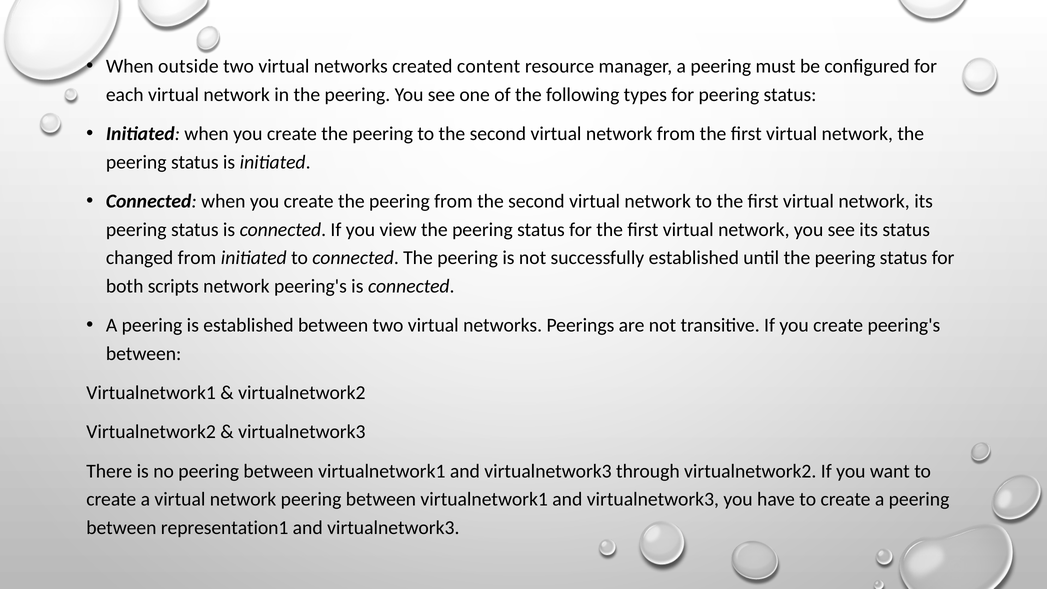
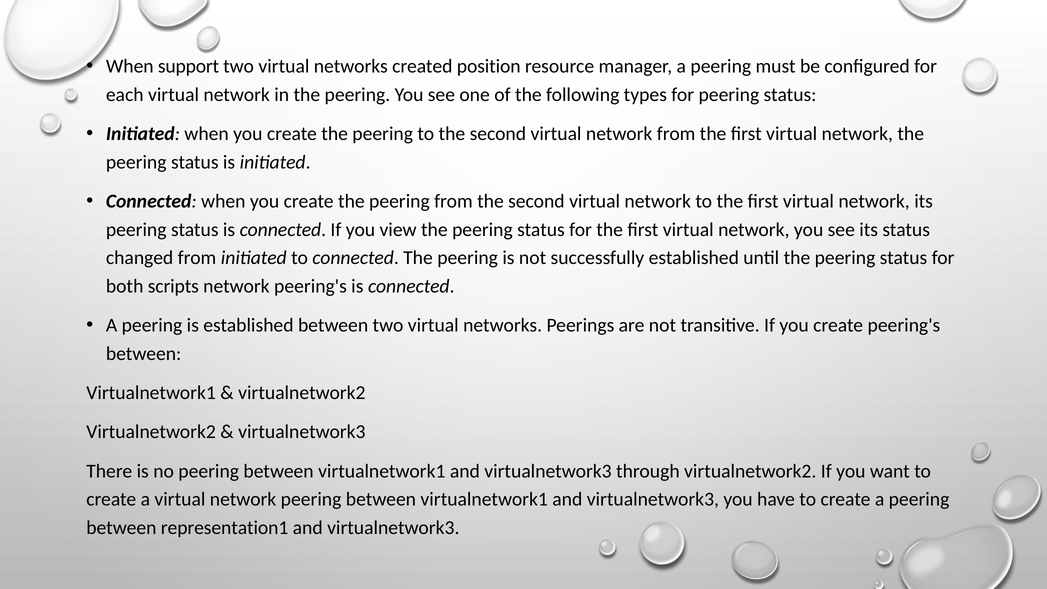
outside: outside -> support (189, 66)
content: content -> position (489, 66)
